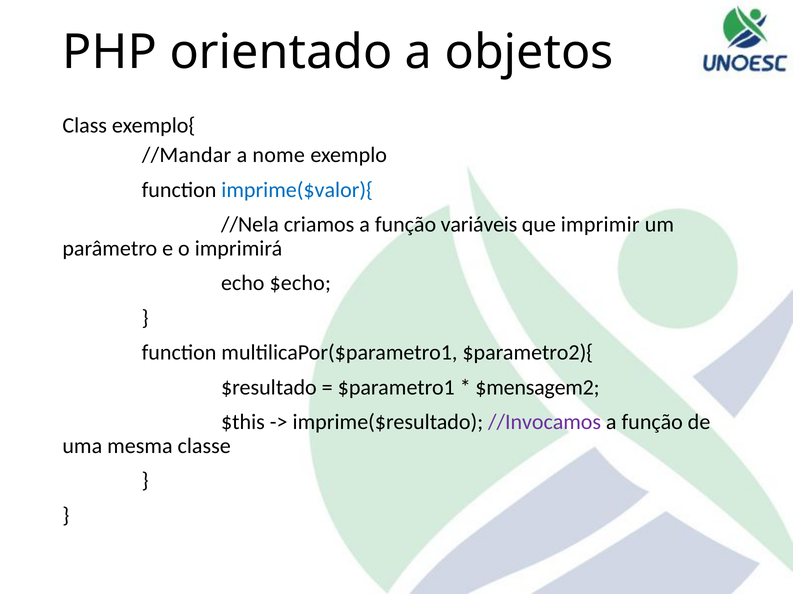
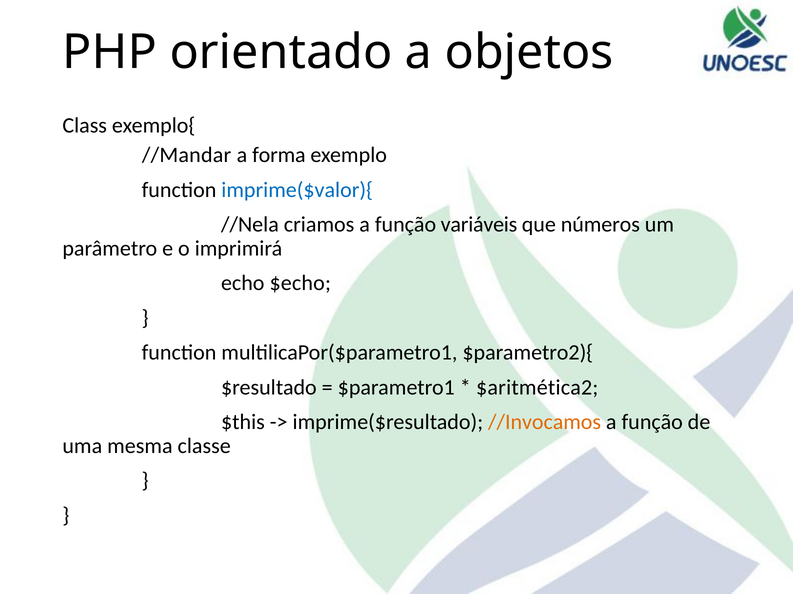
nome: nome -> forma (279, 155)
imprimir: imprimir -> números (600, 225)
$mensagem2: $mensagem2 -> $aritmética2 (537, 388)
//Invocamos colour: purple -> orange (545, 423)
